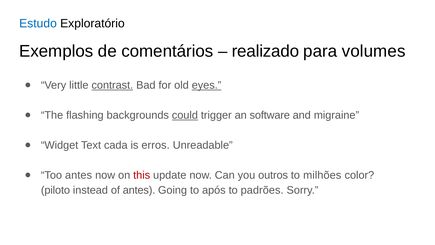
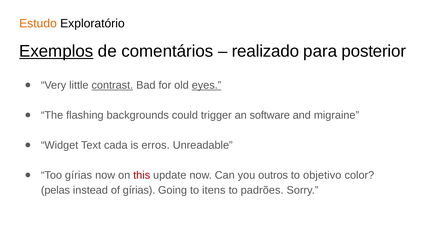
Estudo colour: blue -> orange (38, 23)
Exemplos underline: none -> present (56, 51)
volumes: volumes -> posterior (374, 51)
could underline: present -> none (185, 115)
Too antes: antes -> gírias (79, 175)
milhões: milhões -> objetivo (322, 175)
piloto: piloto -> pelas (55, 190)
of antes: antes -> gírias (139, 190)
após: após -> itens (214, 190)
